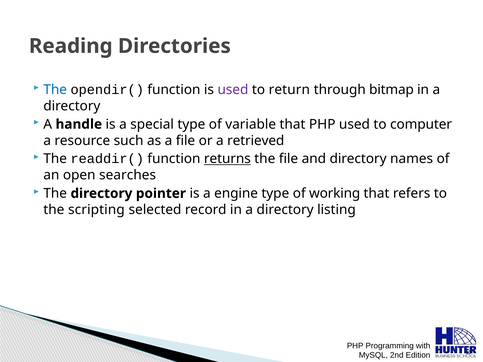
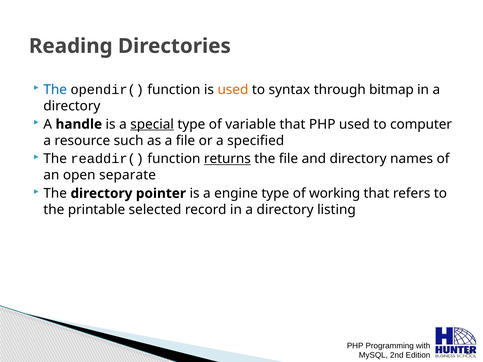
used colour: purple -> orange (233, 90)
return: return -> syntax (289, 90)
special underline: none -> present (152, 124)
retrieved: retrieved -> specified (256, 141)
searches: searches -> separate (128, 175)
scripting: scripting -> printable (96, 210)
